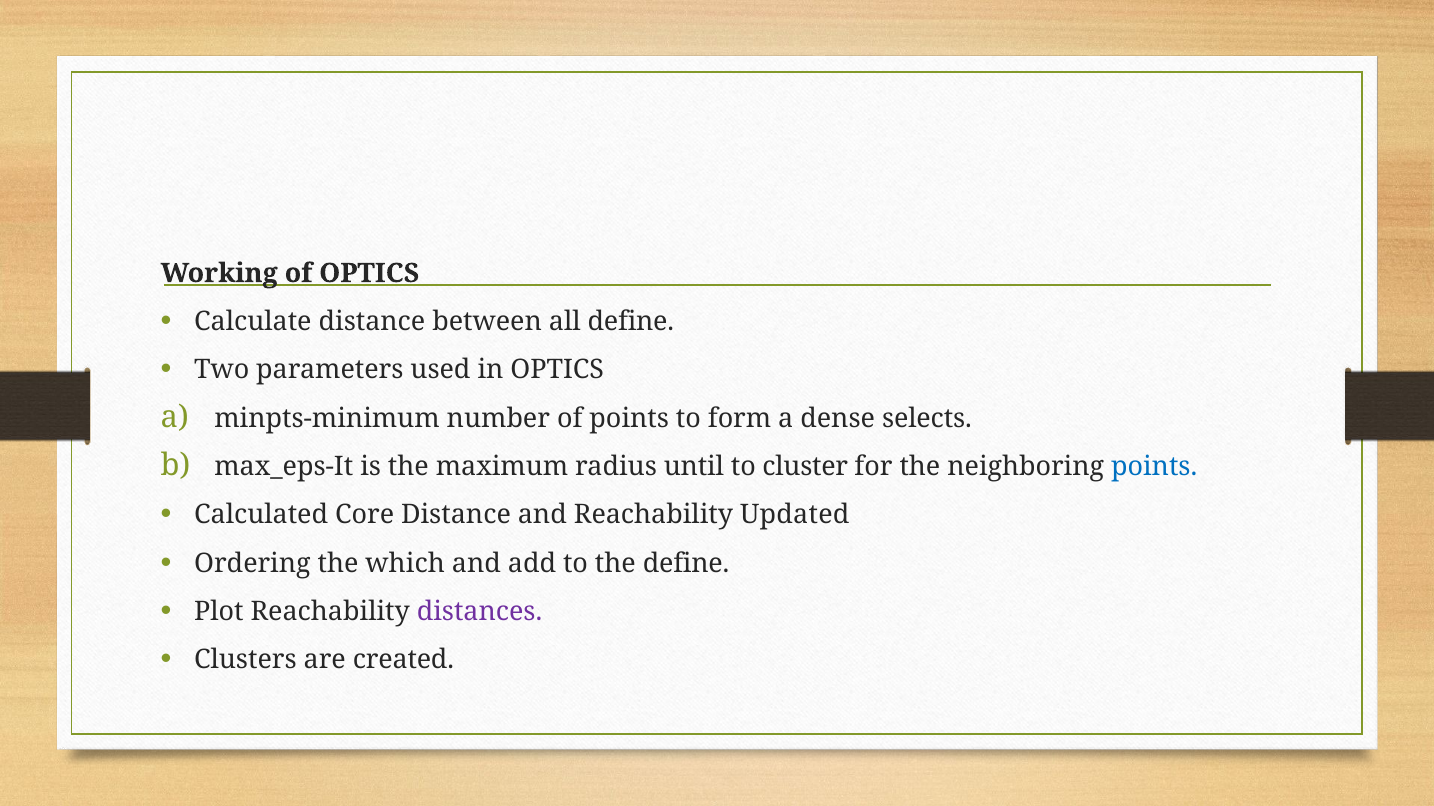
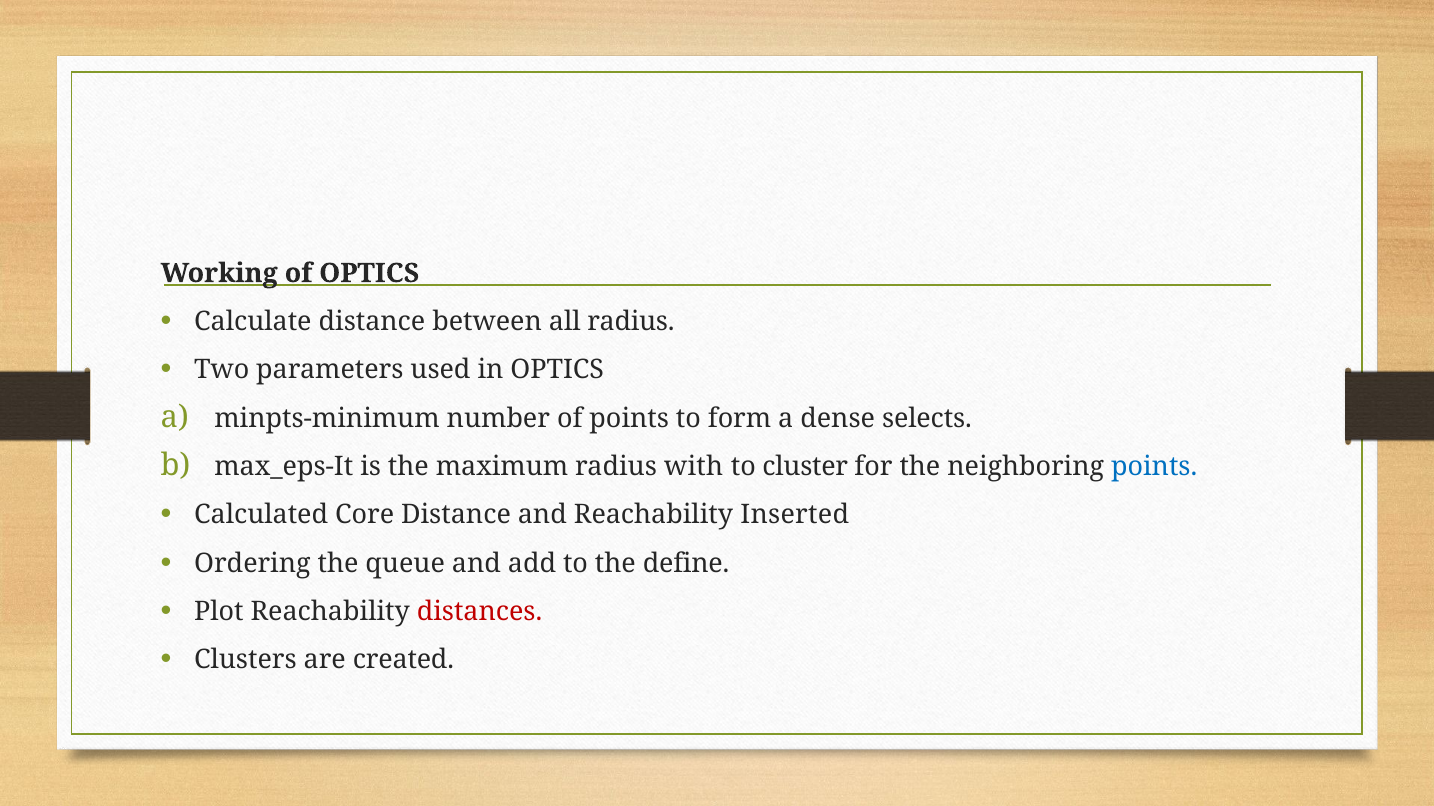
all define: define -> radius (631, 322)
until: until -> with (694, 467)
Updated: Updated -> Inserted (795, 515)
which: which -> queue (405, 564)
distances colour: purple -> red (480, 612)
